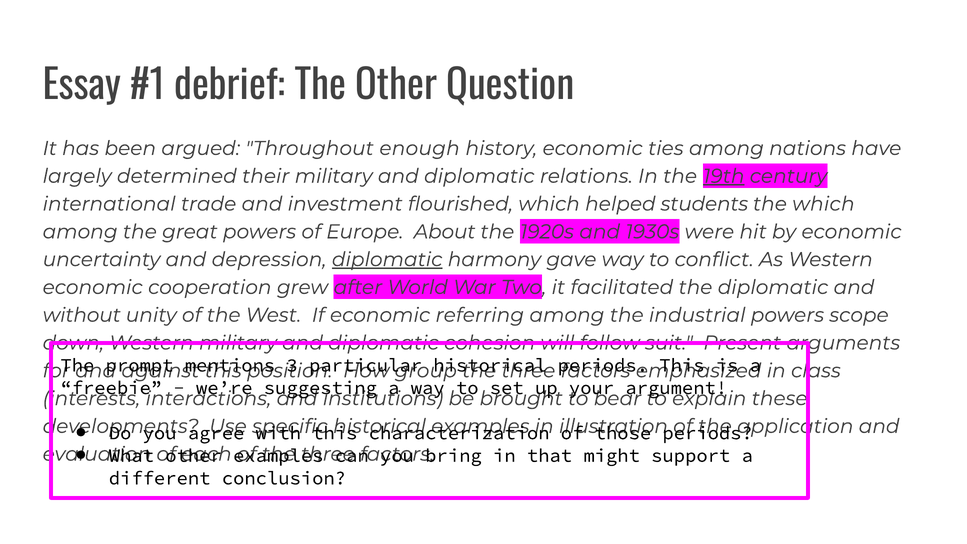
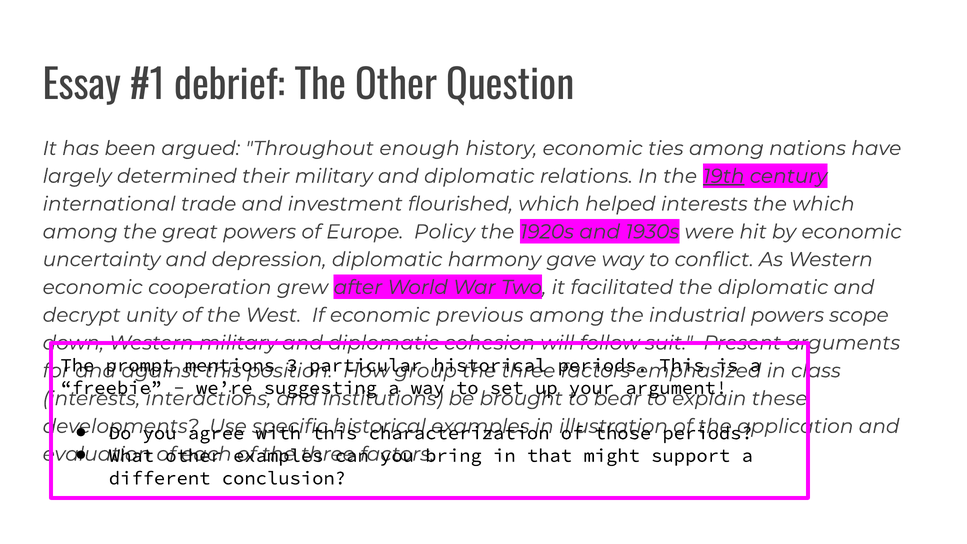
helped students: students -> interests (704, 204)
About: About -> Policy (444, 232)
diplomatic underline: present -> none (387, 260)
without: without -> decrypt (82, 315)
referring: referring -> previous (480, 315)
